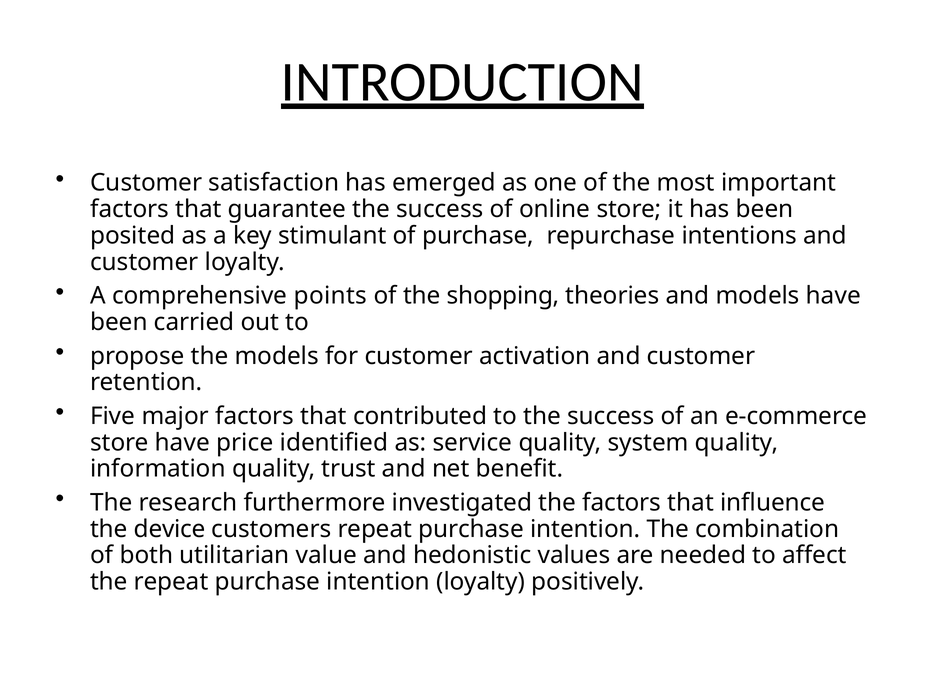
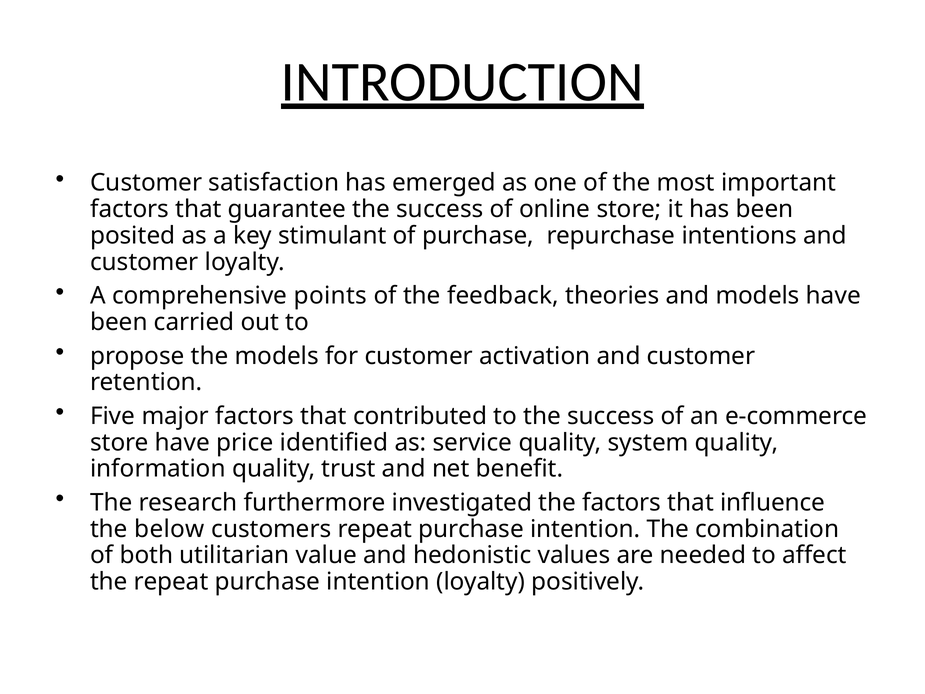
shopping: shopping -> feedback (503, 296)
device: device -> below (169, 529)
